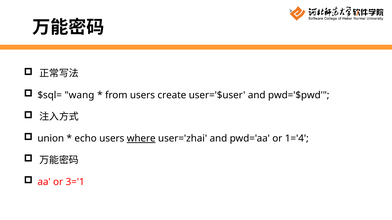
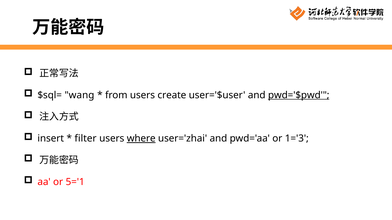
pwd='$pwd underline: none -> present (299, 95)
union: union -> insert (51, 139)
echo: echo -> filter (86, 139)
1='4: 1='4 -> 1='3 (297, 139)
3='1: 3='1 -> 5='1 (75, 182)
